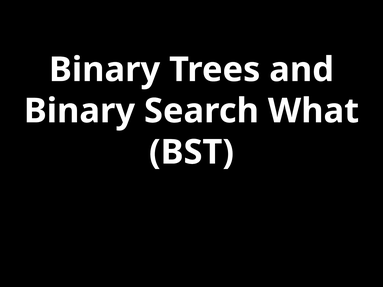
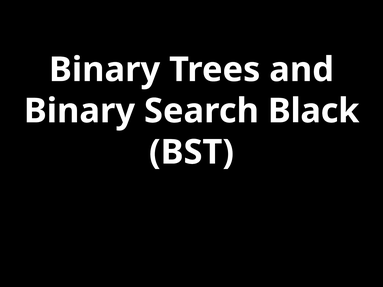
What: What -> Black (314, 111)
